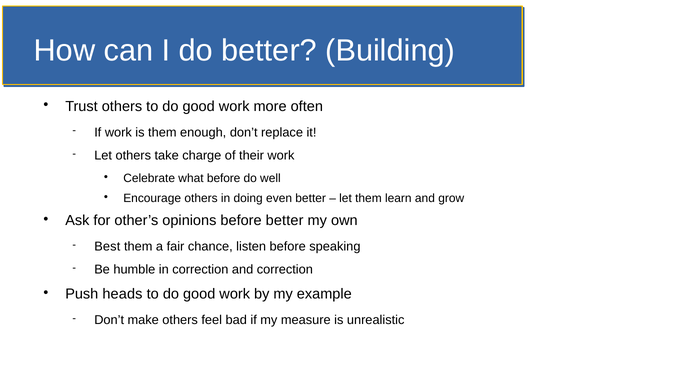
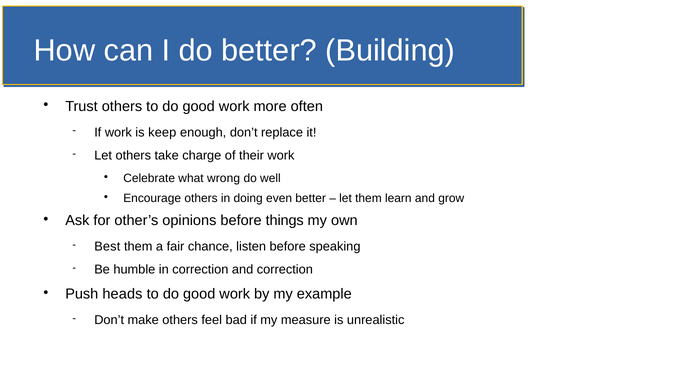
is them: them -> keep (162, 132)
what before: before -> wrong (224, 178)
before better: better -> things (285, 220)
